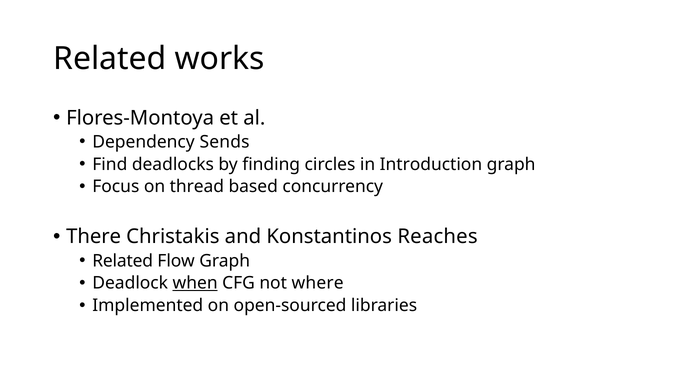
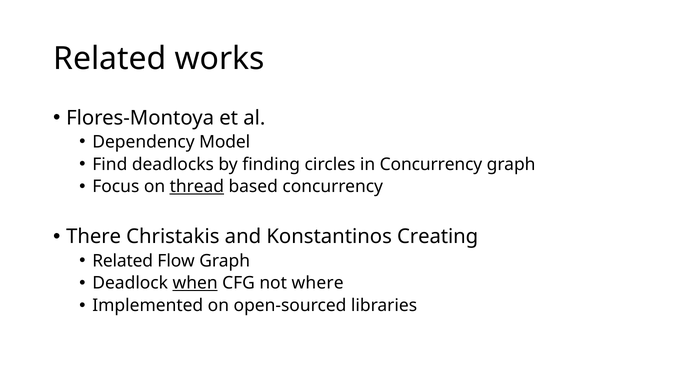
Sends: Sends -> Model (225, 142)
in Introduction: Introduction -> Concurrency (431, 164)
thread underline: none -> present (197, 187)
Reaches: Reaches -> Creating (438, 237)
